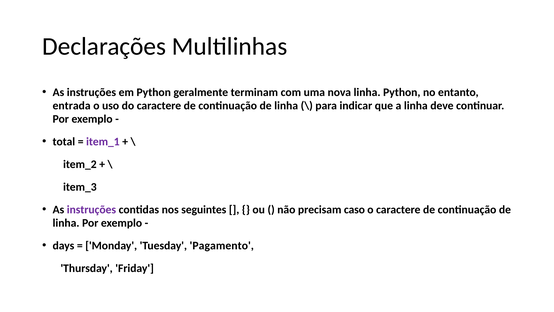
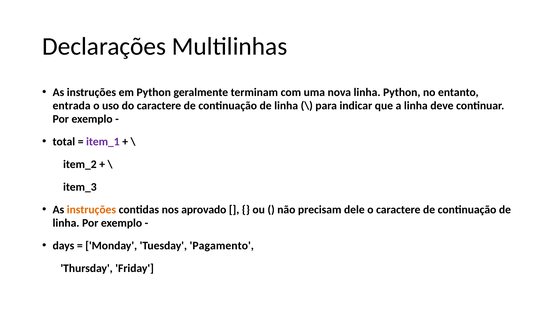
instruções colour: purple -> orange (91, 210)
seguintes: seguintes -> aprovado (204, 210)
caso: caso -> dele (354, 210)
